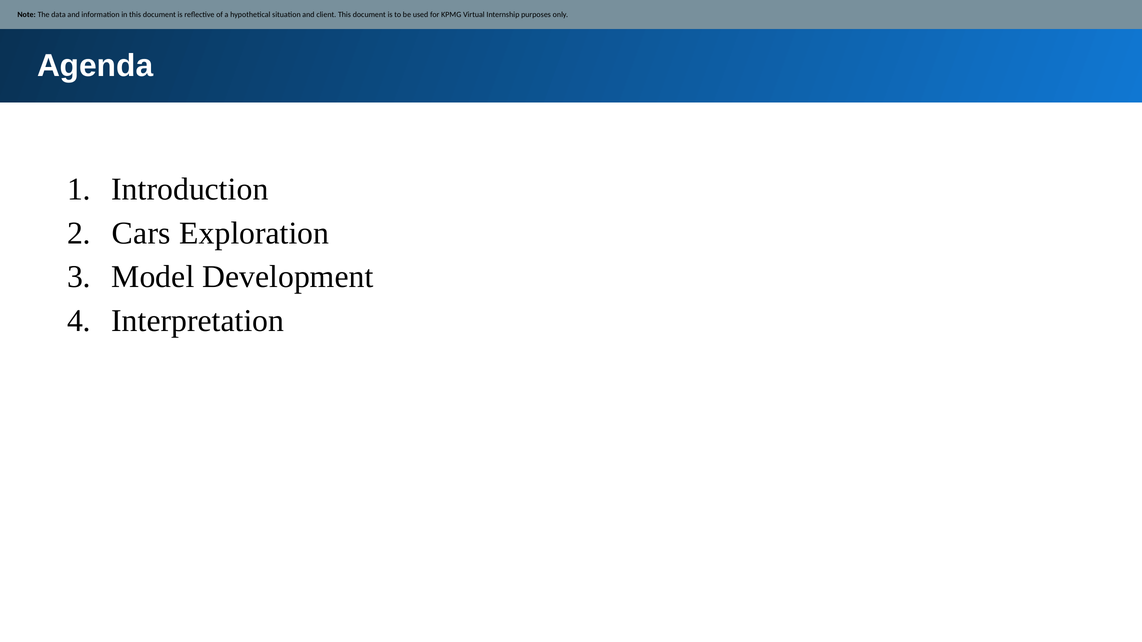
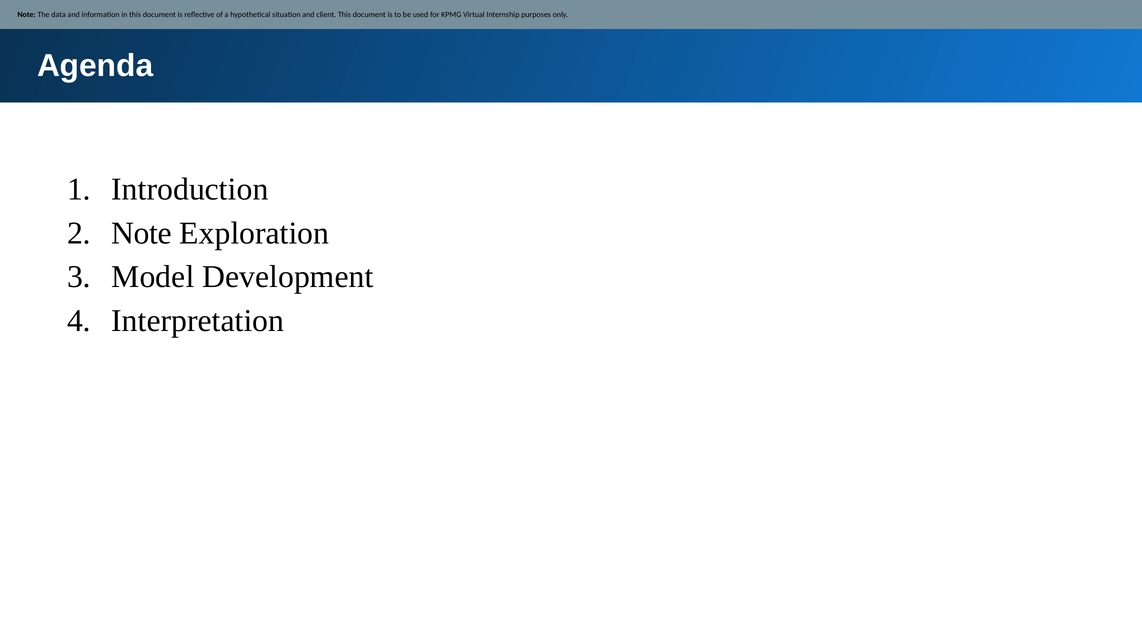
Cars: Cars -> Note (142, 233)
